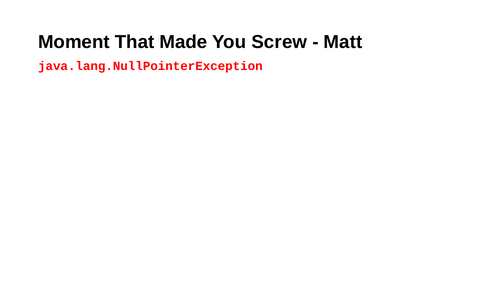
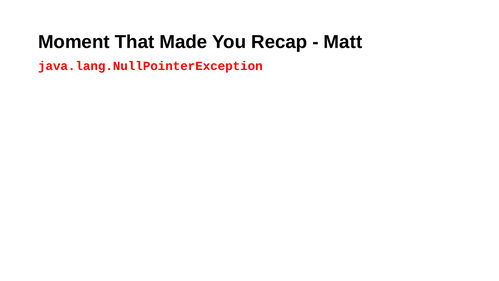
Screw: Screw -> Recap (279, 42)
